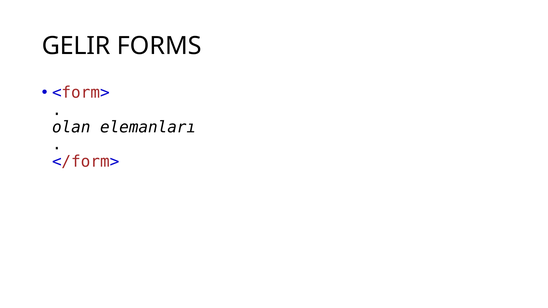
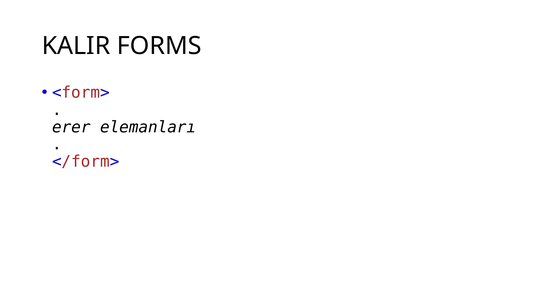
GELIR: GELIR -> KALIR (76, 46)
olan: olan -> erer (71, 127)
